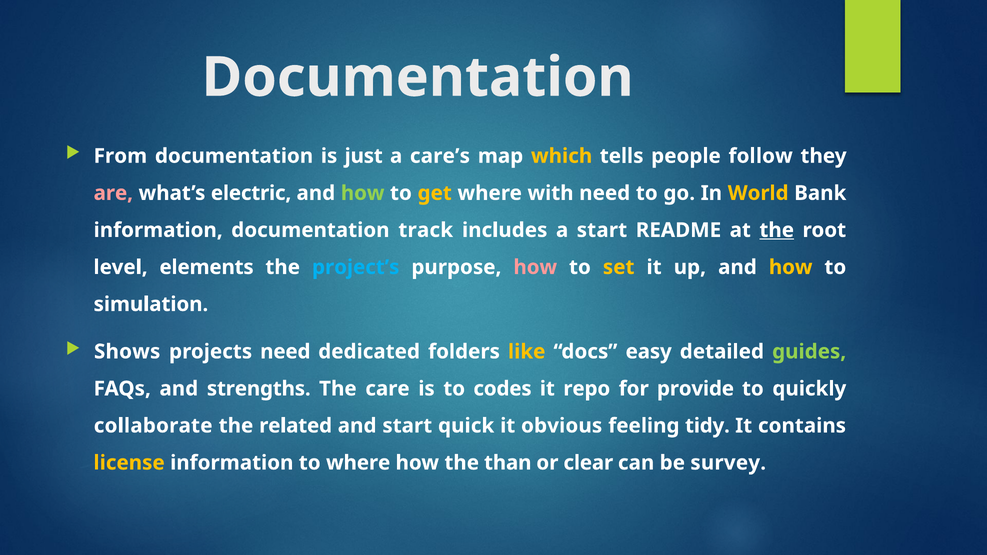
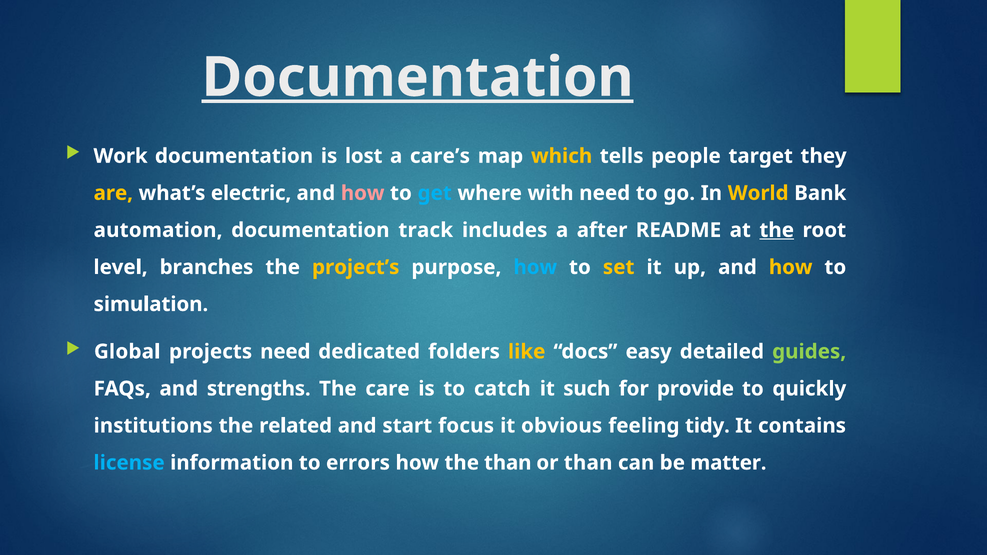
Documentation underline: none -> present (418, 78)
From: From -> Work (121, 156)
just: just -> lost (364, 156)
follow: follow -> target (761, 156)
are colour: pink -> yellow (113, 193)
how colour: light green -> pink (363, 193)
get colour: yellow -> light blue (435, 193)
information: information -> automation (158, 230)
a start: start -> after (602, 230)
elements: elements -> branches (207, 267)
project’s colour: light blue -> yellow (356, 267)
how colour: pink -> light blue (535, 267)
Shows: Shows -> Global (127, 352)
codes: codes -> catch (502, 389)
repo: repo -> such (587, 389)
collaborate: collaborate -> institutions (153, 426)
quick: quick -> focus (466, 426)
license colour: yellow -> light blue (129, 463)
to where: where -> errors (358, 463)
or clear: clear -> than (588, 463)
survey: survey -> matter (728, 463)
